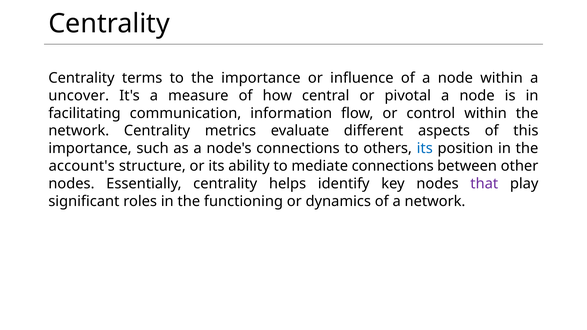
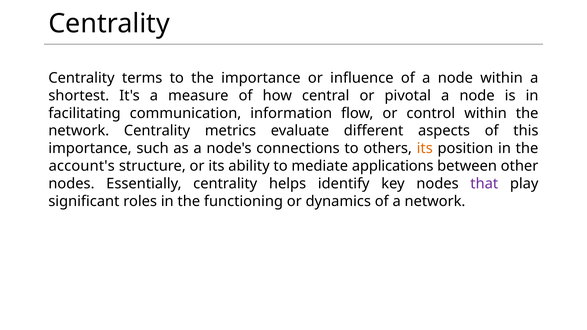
uncover: uncover -> shortest (79, 96)
its colour: blue -> orange (425, 148)
mediate connections: connections -> applications (393, 166)
